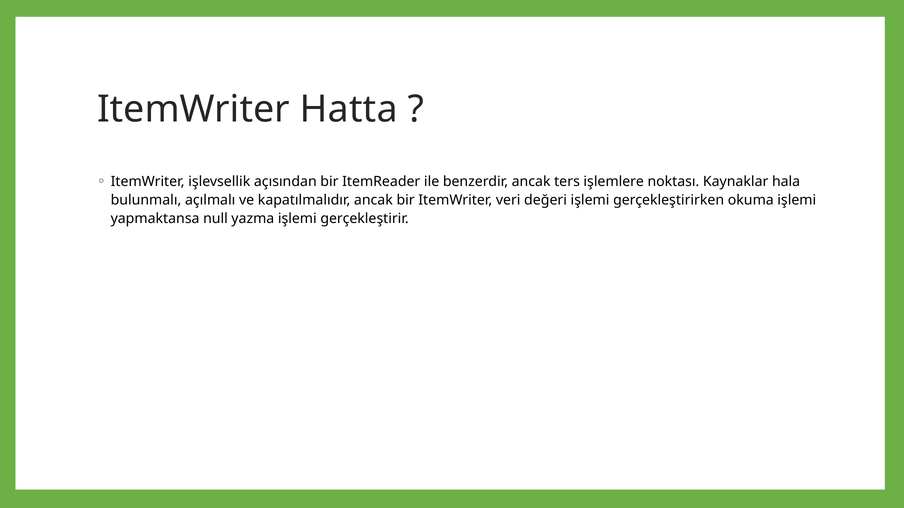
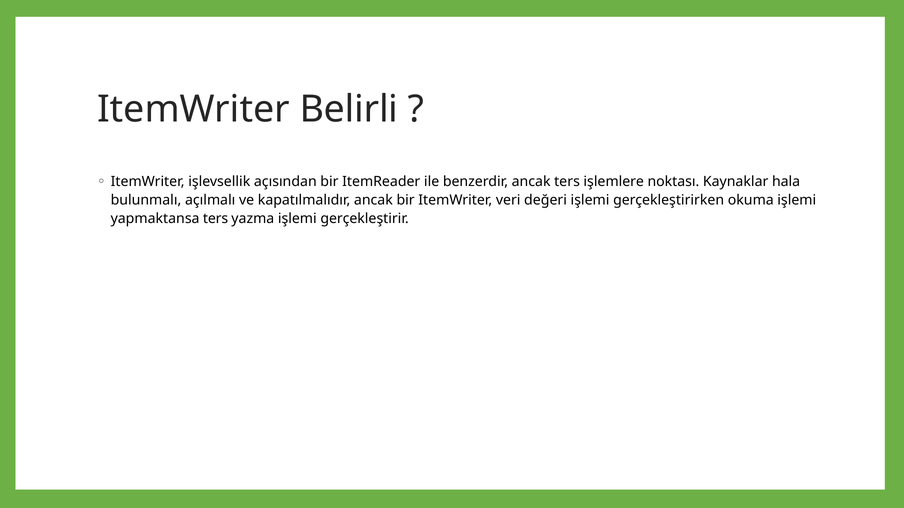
Hatta: Hatta -> Belirli (349, 110)
yapmaktansa null: null -> ters (216, 219)
